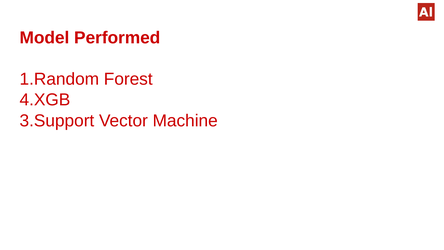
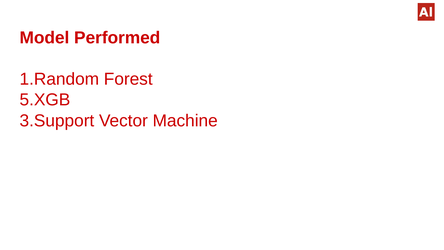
4.XGB: 4.XGB -> 5.XGB (45, 100)
